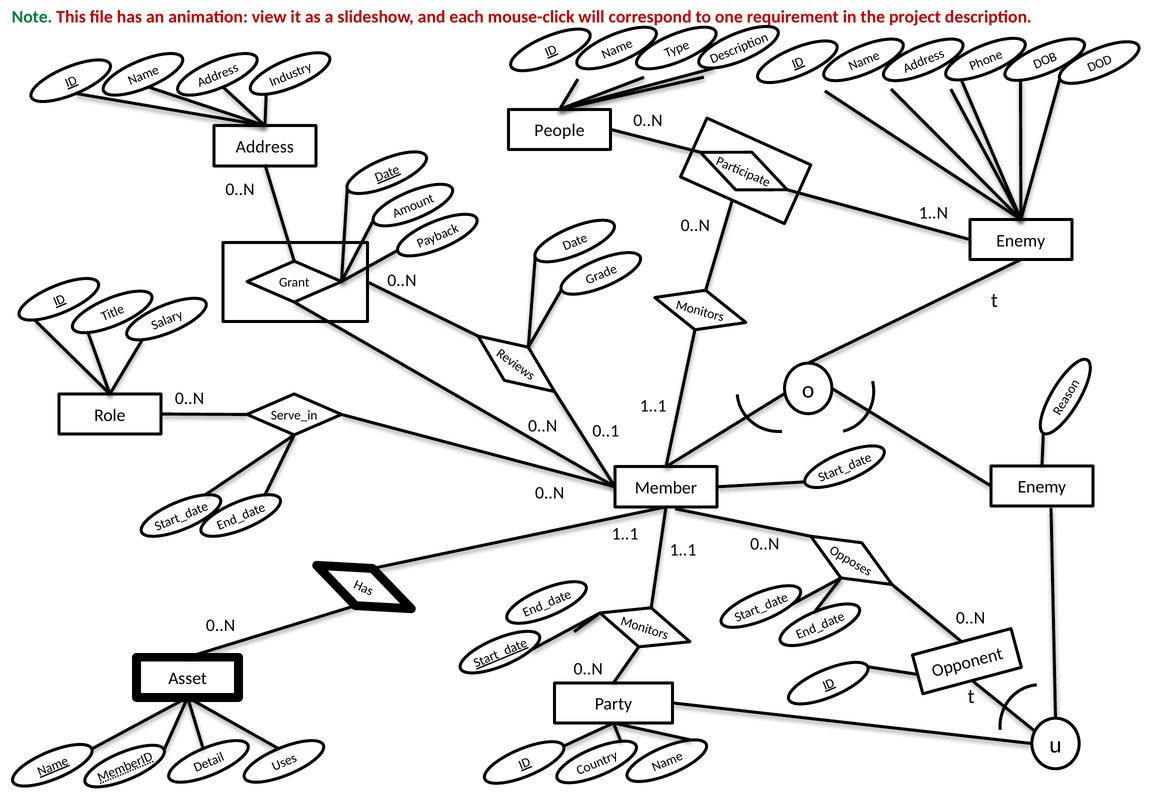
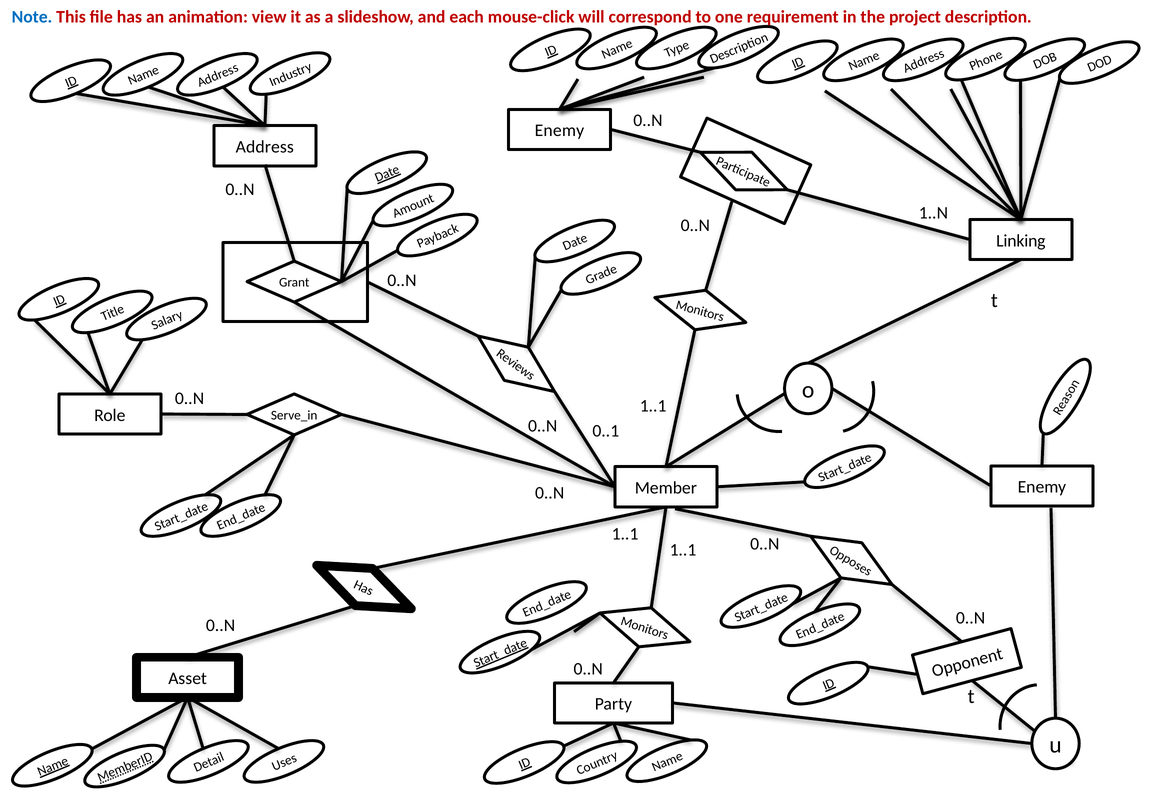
Note colour: green -> blue (32, 17)
People: People -> Enemy (559, 131)
Enemy: Enemy -> Linking (1021, 241)
